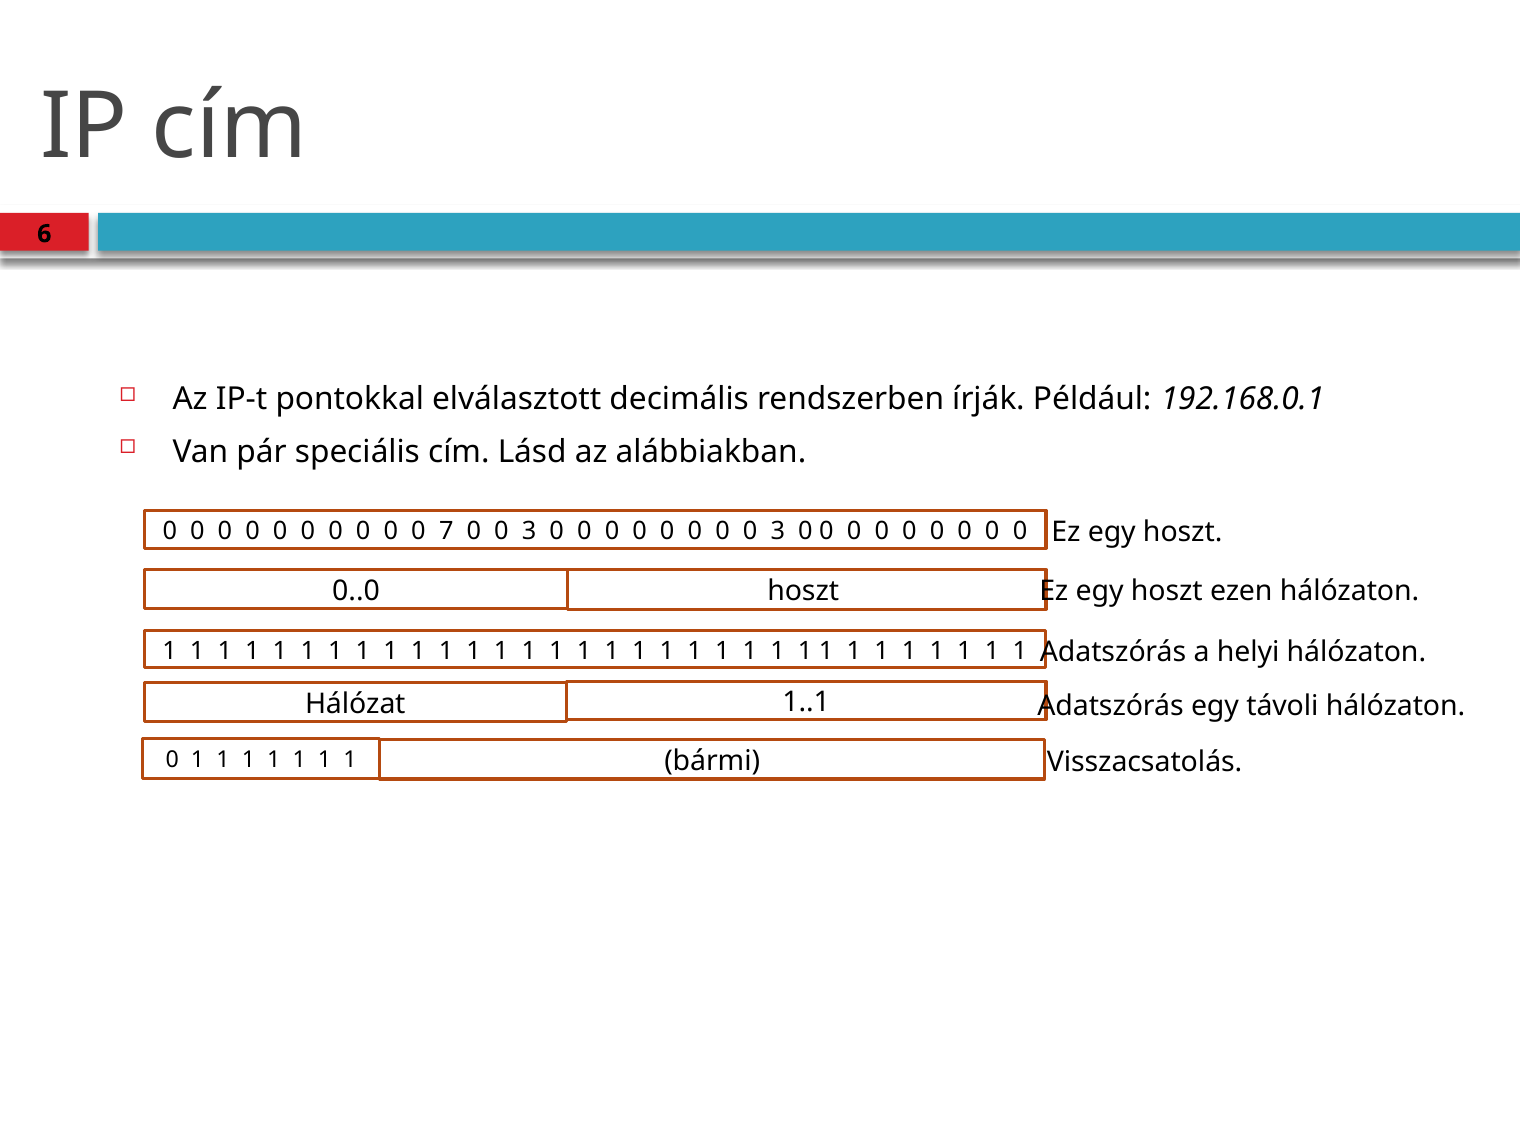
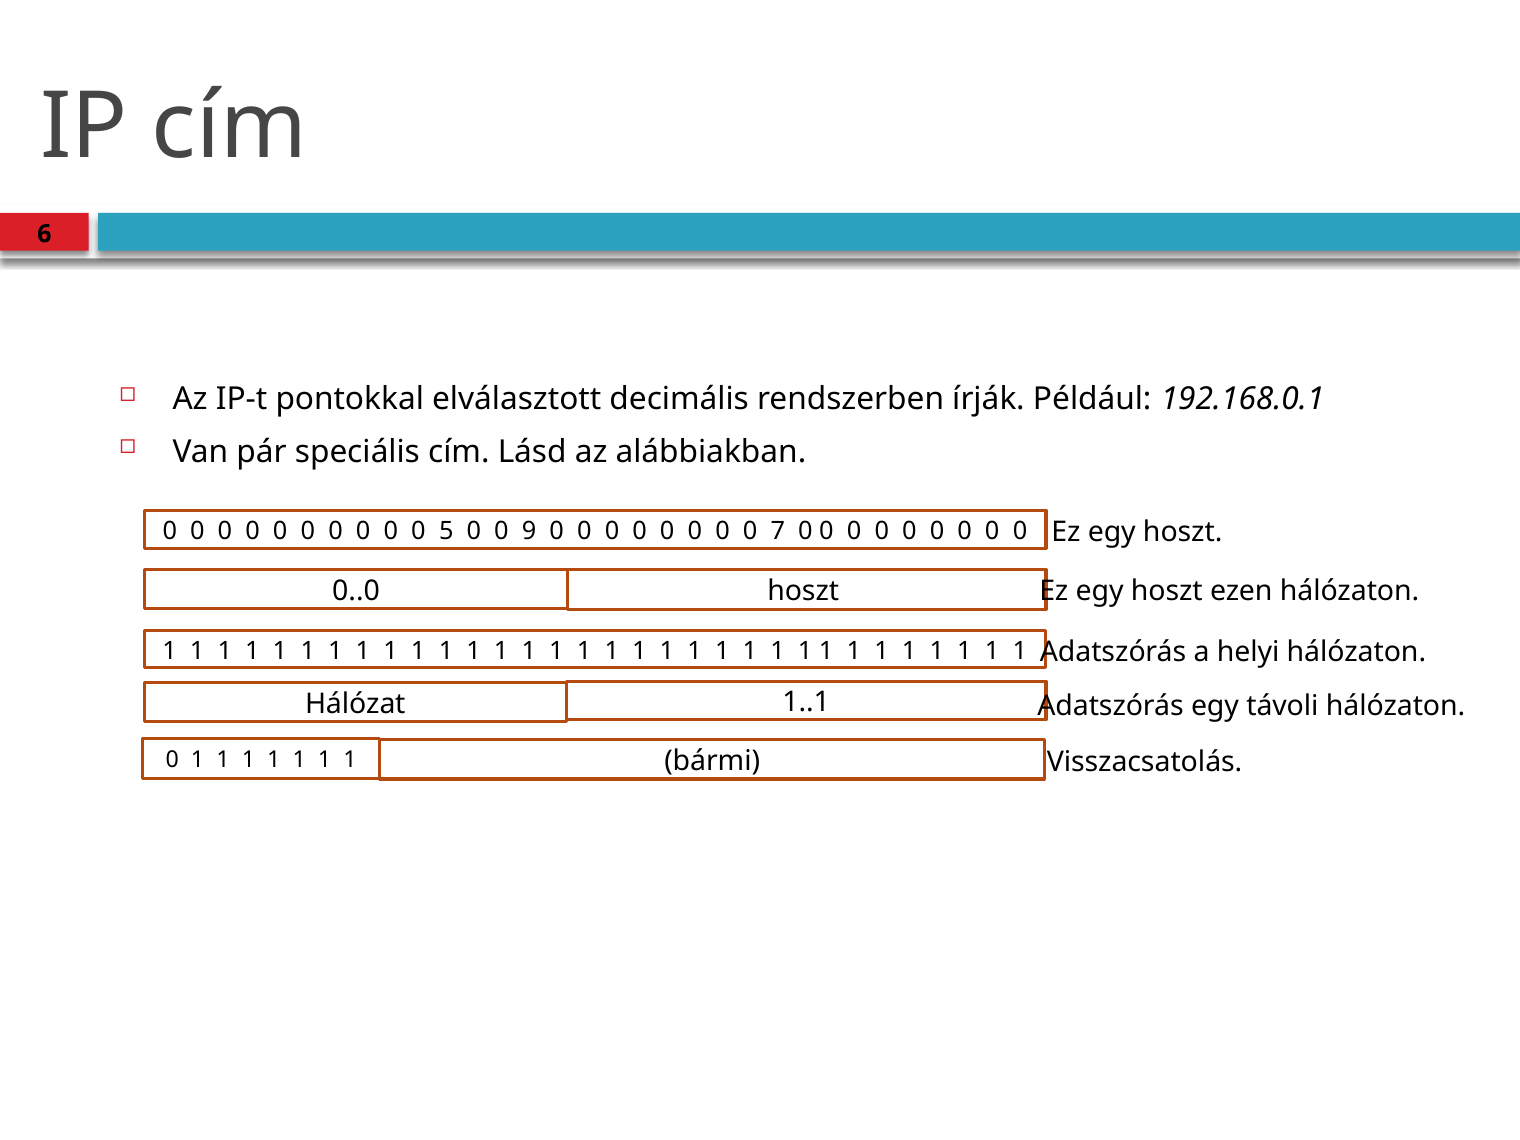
7: 7 -> 5 (446, 531)
3: 3 -> 9 (529, 531)
0 0 0 3: 3 -> 7 (778, 531)
